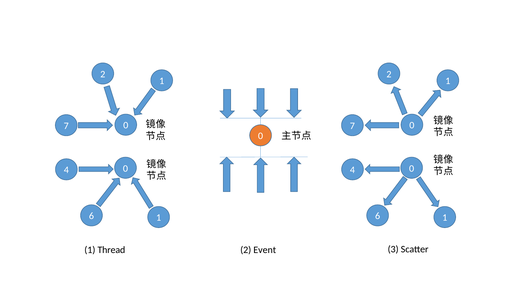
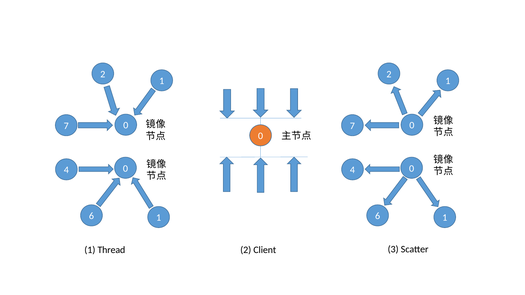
Event: Event -> Client (265, 250)
